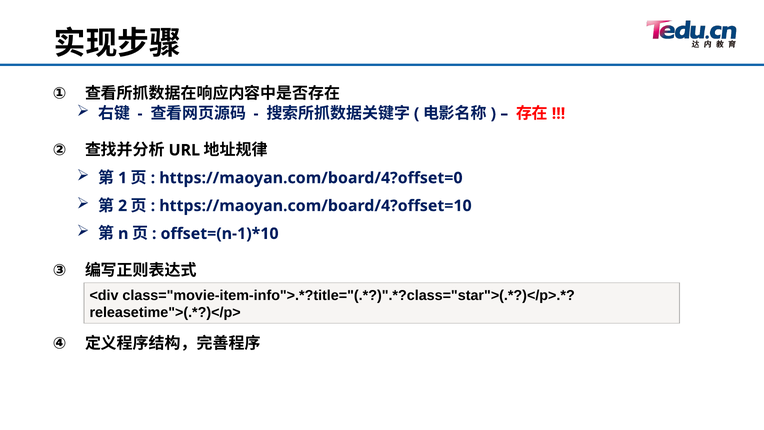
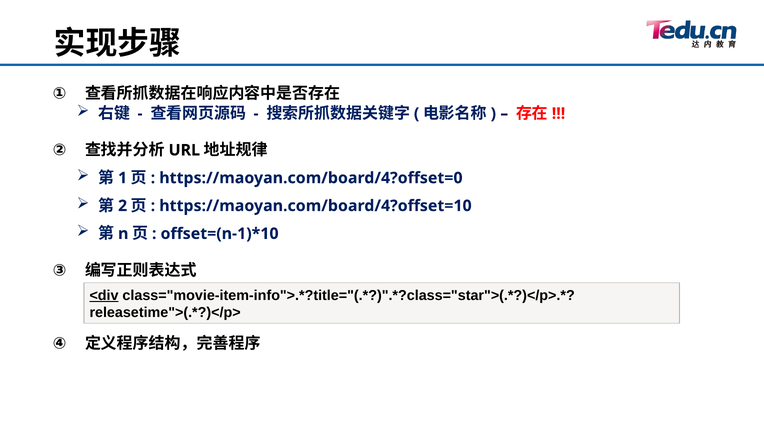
<div underline: none -> present (104, 295)
